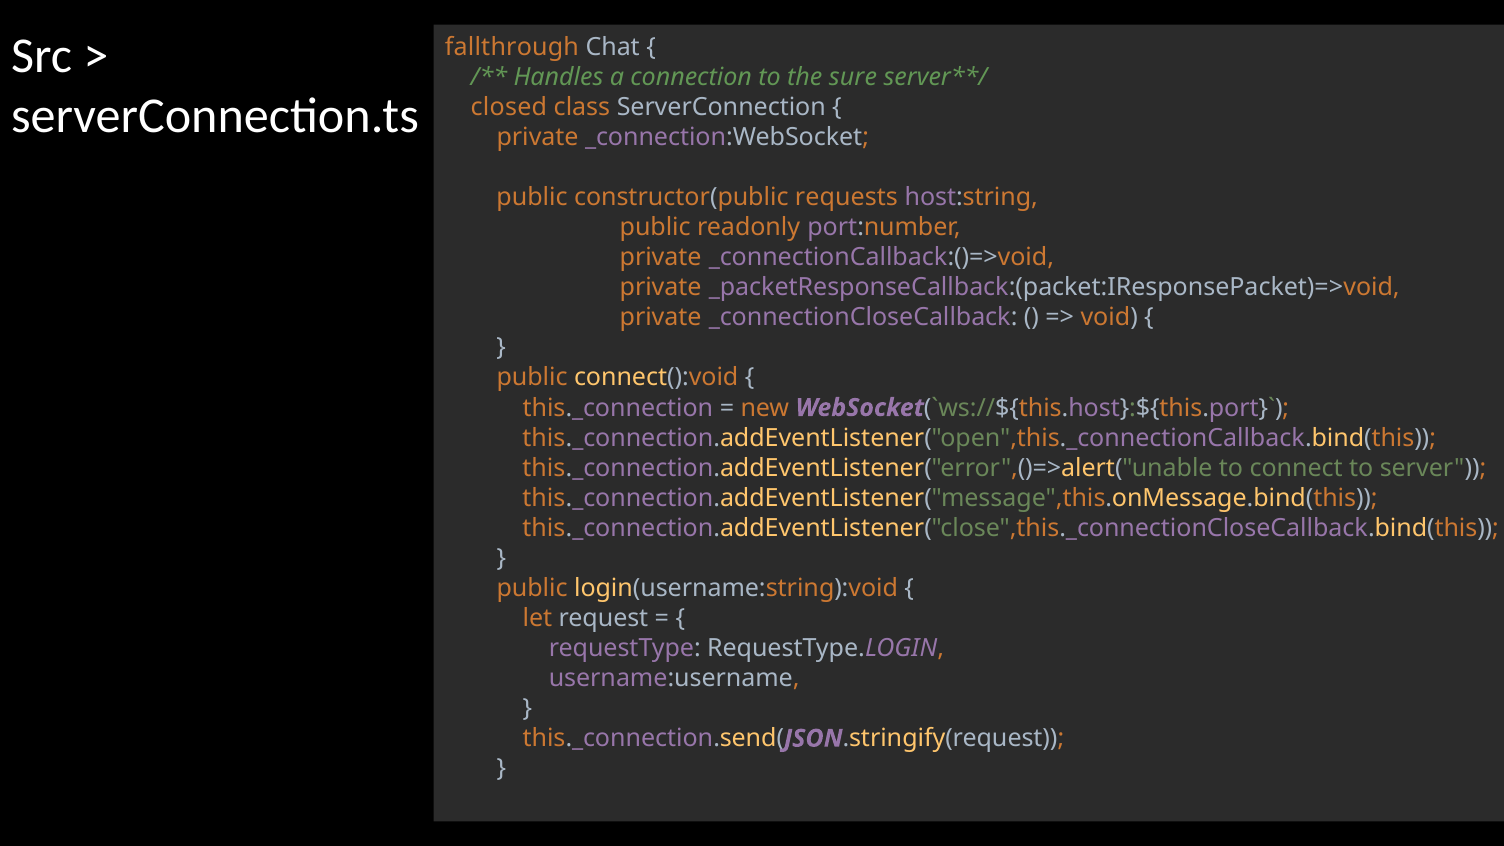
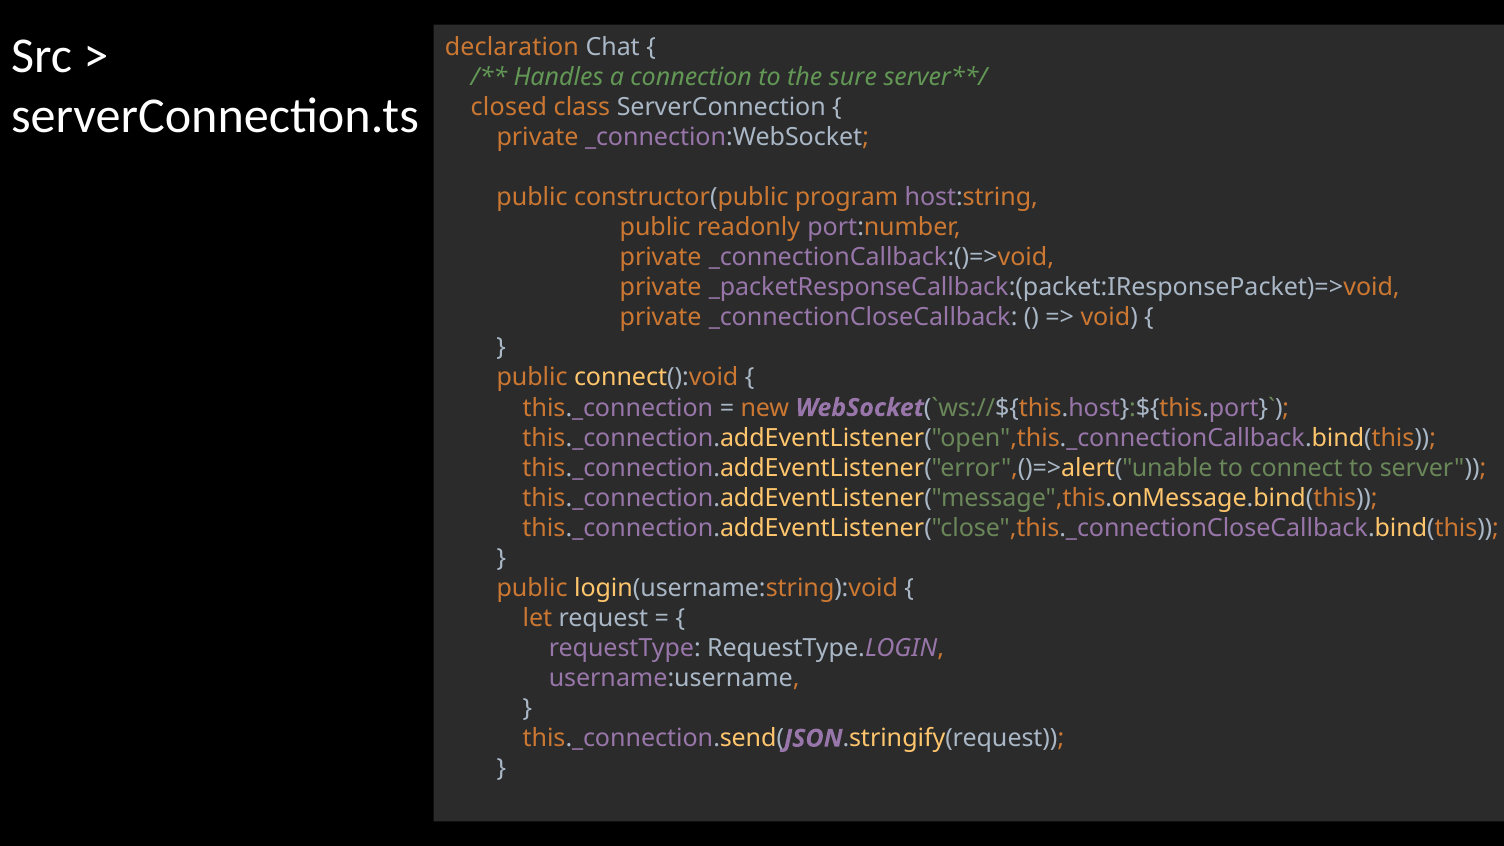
fallthrough: fallthrough -> declaration (512, 47)
requests: requests -> program (847, 197)
